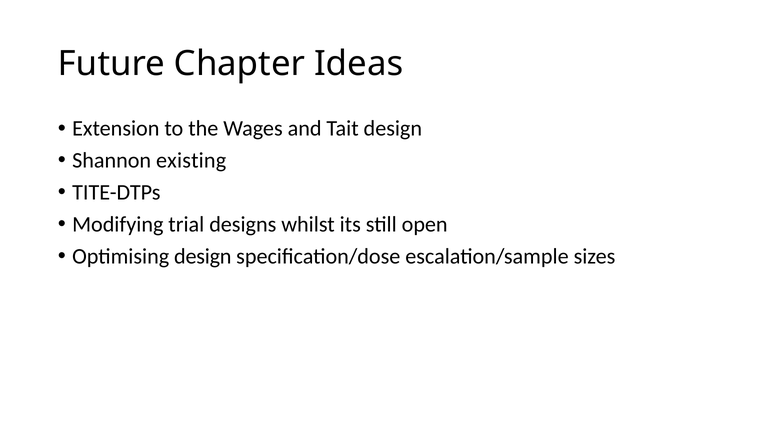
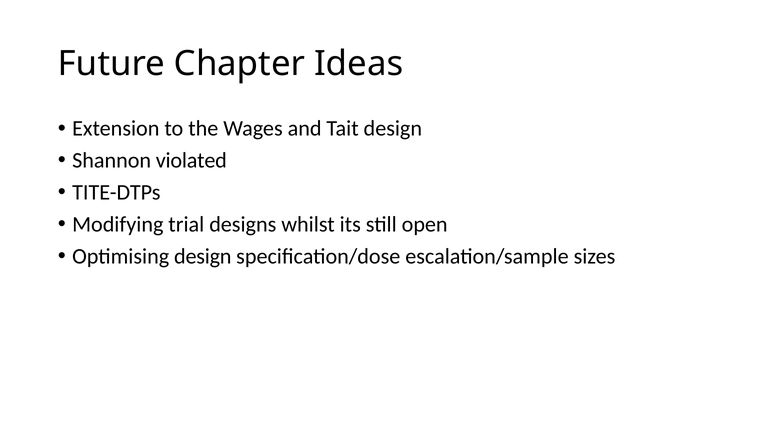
existing: existing -> violated (191, 160)
